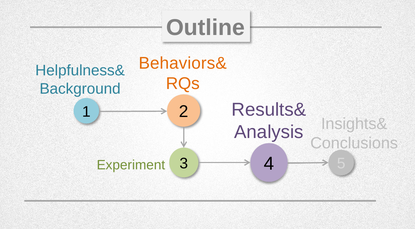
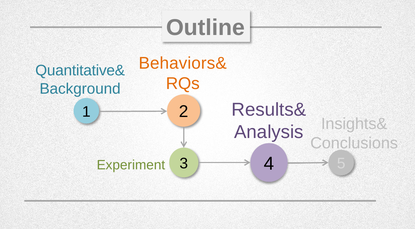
Helpfulness&: Helpfulness& -> Quantitative& (80, 70)
